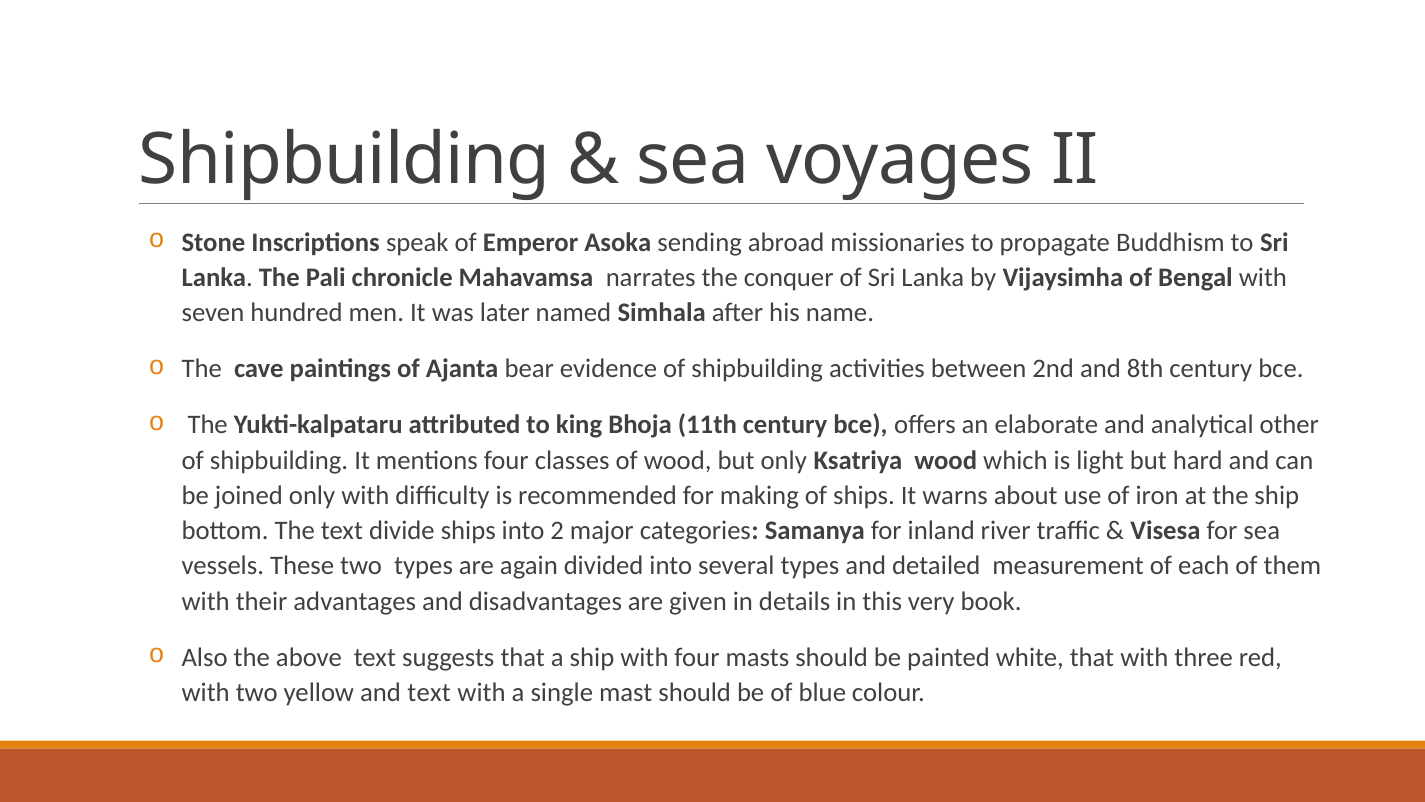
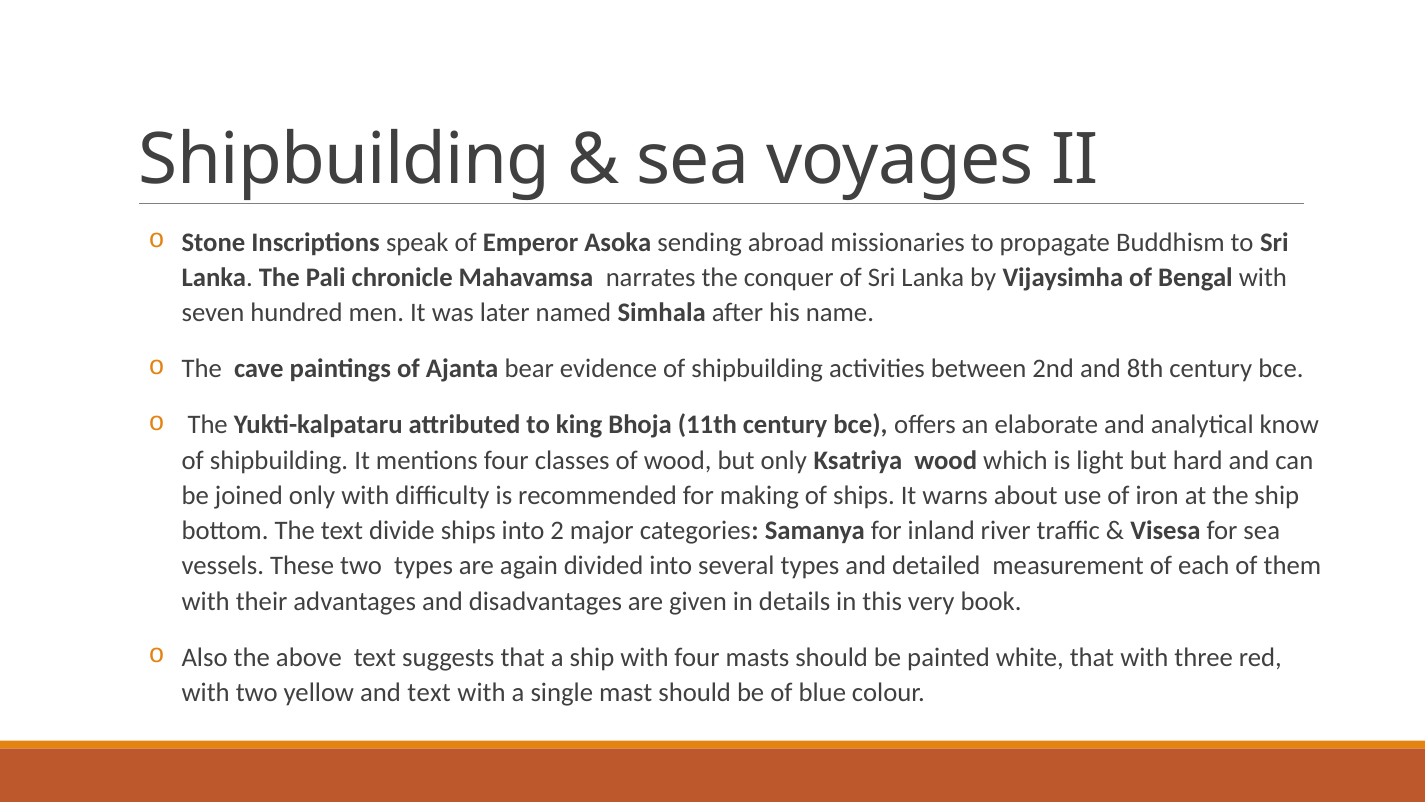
other: other -> know (1289, 425)
